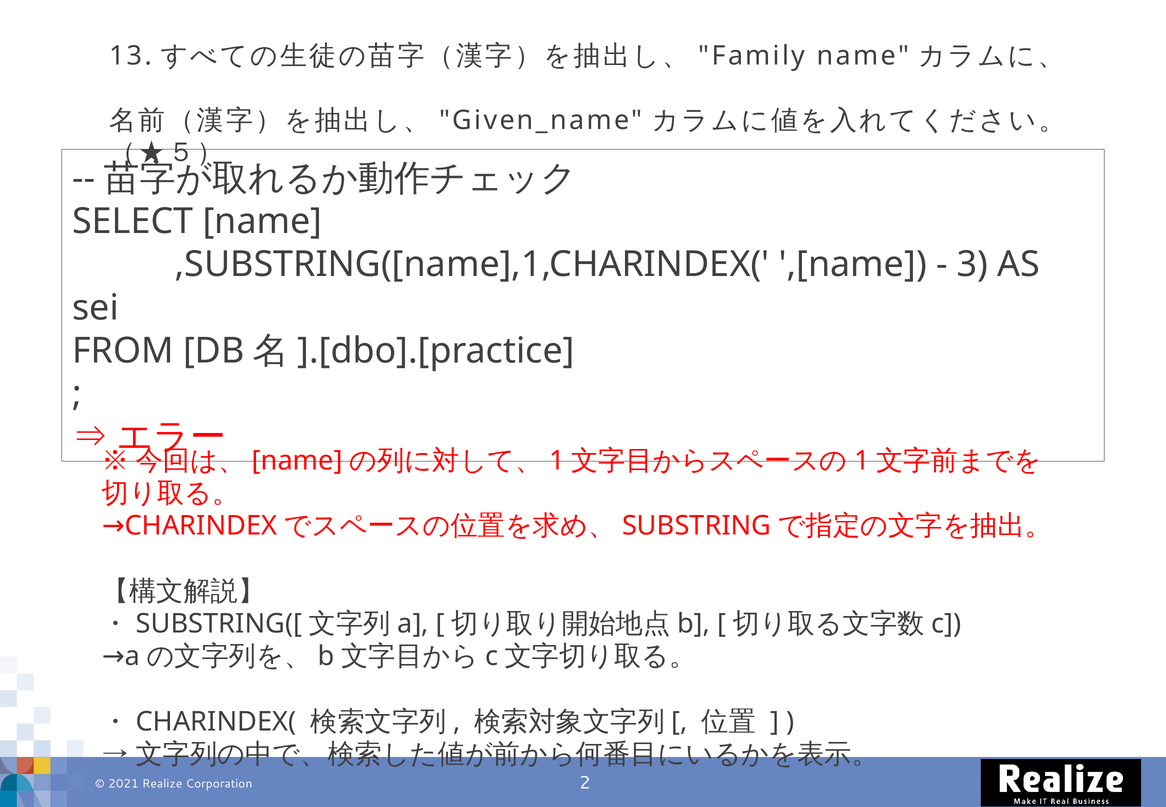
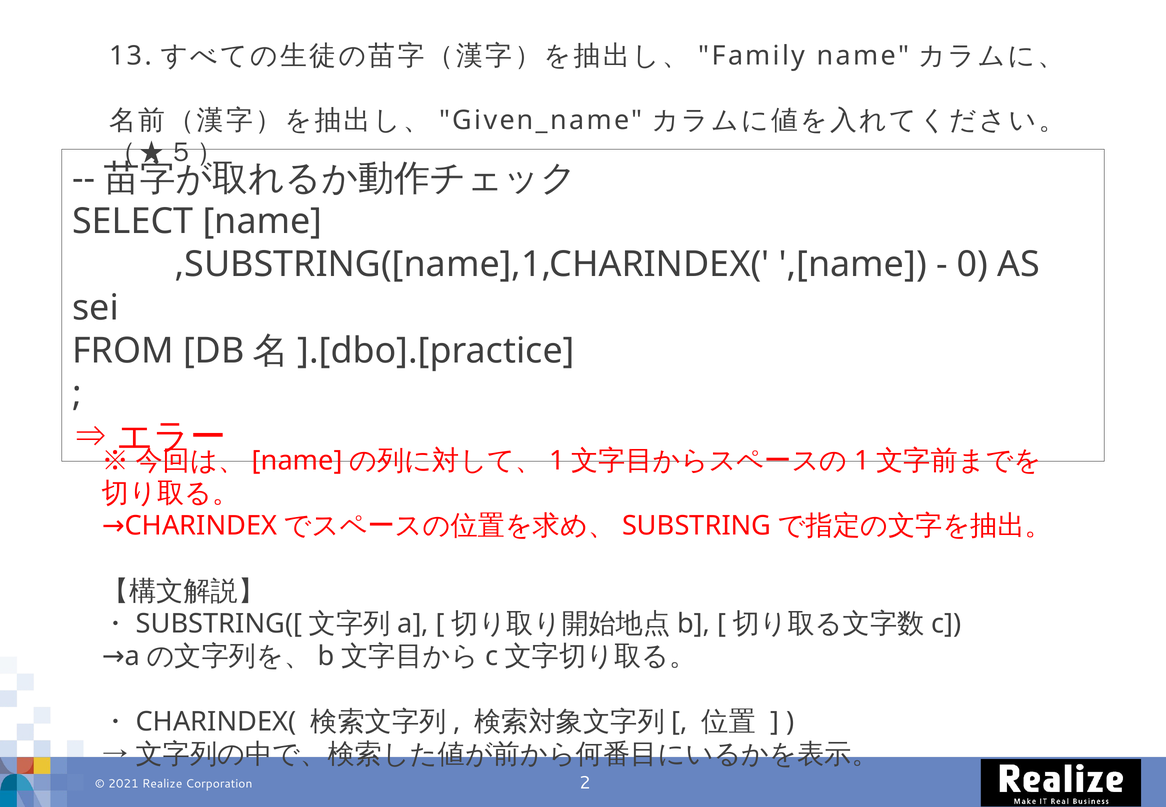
3: 3 -> 0 (973, 265)
